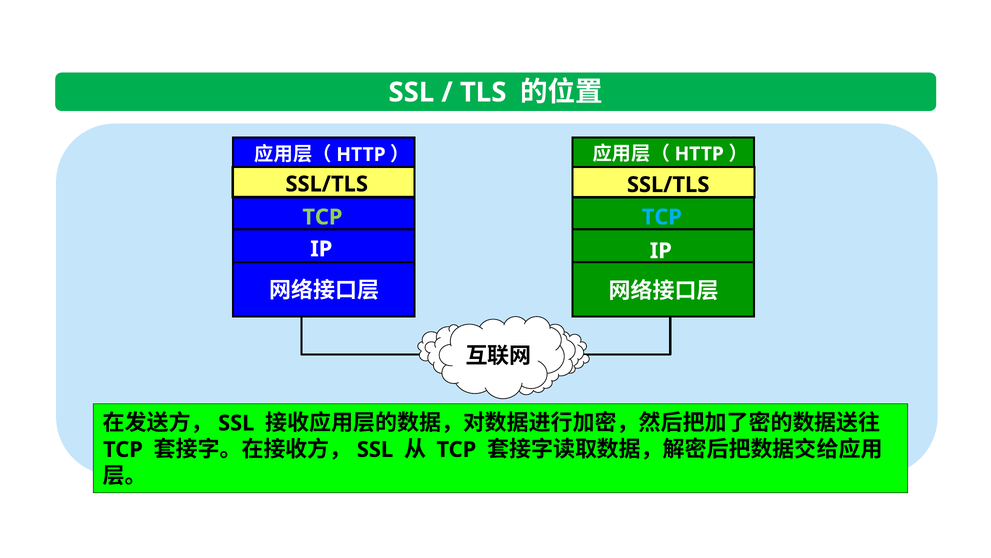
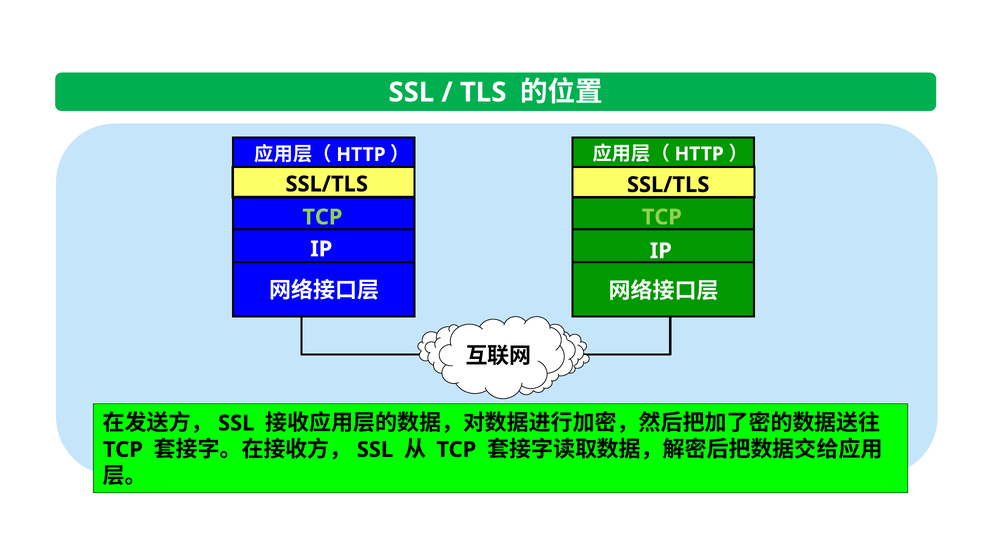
TCP colour: light blue -> light green (662, 217)
